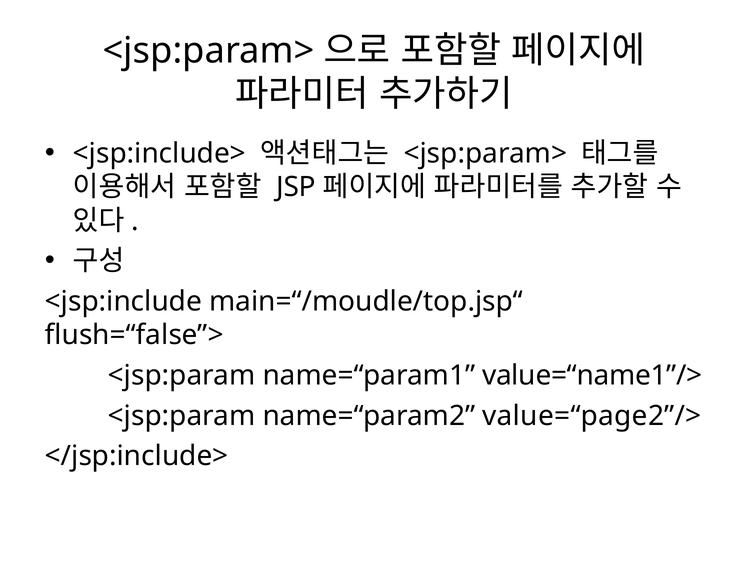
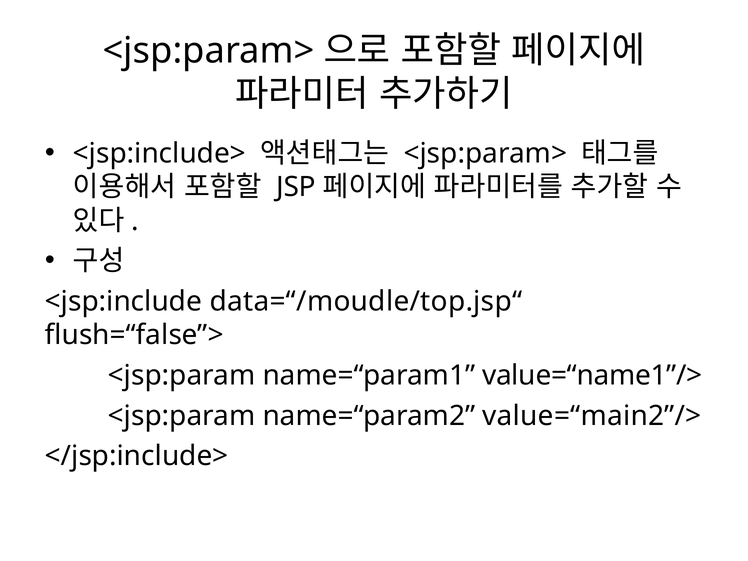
main=“/moudle/top.jsp“: main=“/moudle/top.jsp“ -> data=“/moudle/top.jsp“ (366, 302)
value=“page2”/>: value=“page2”/> -> value=“main2”/> (592, 416)
